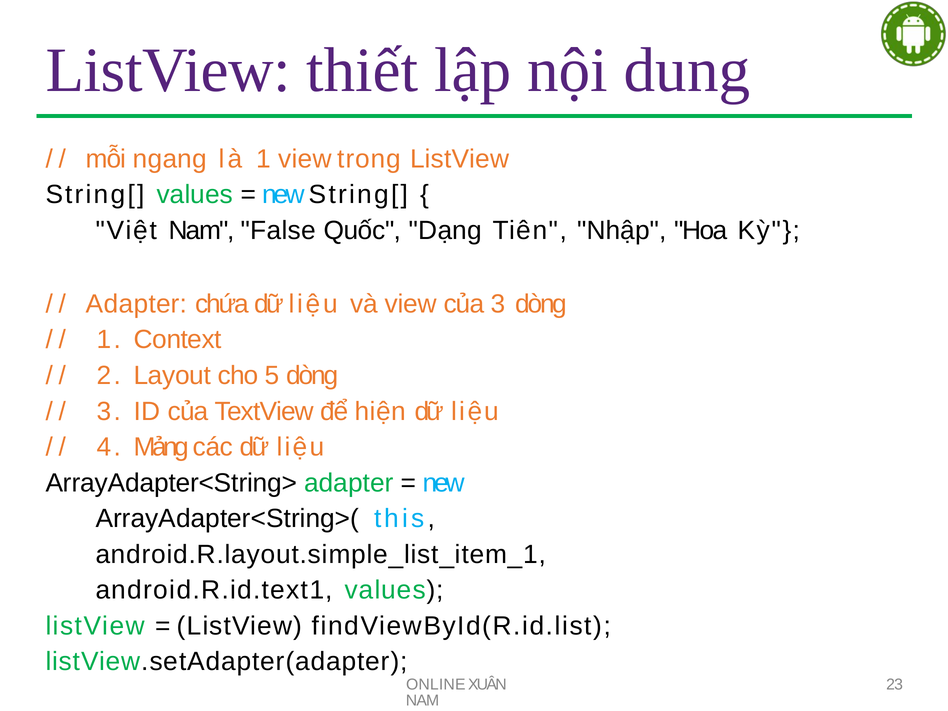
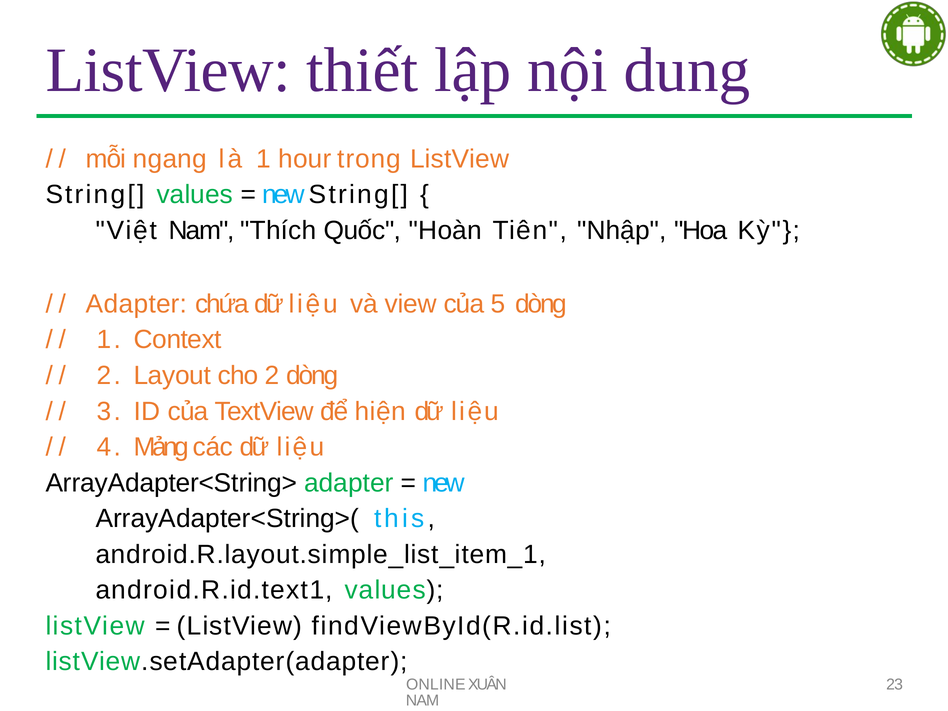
1 view: view -> hour (305, 159)
False: False -> Thích (278, 230)
Dạng: Dạng -> Hoàn (445, 230)
của 3: 3 -> 5 (498, 304)
cho 5: 5 -> 2 (272, 376)
